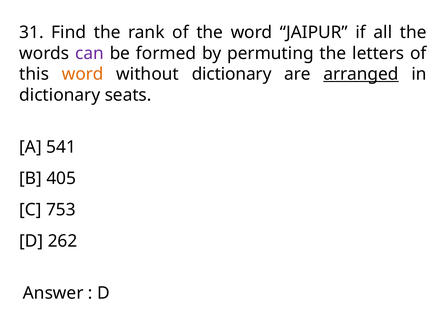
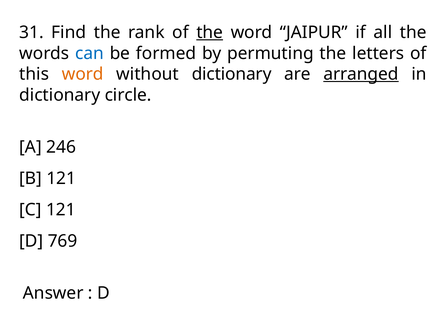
the underline: none -> present (210, 32)
can colour: purple -> blue (89, 53)
seats: seats -> circle (128, 95)
541: 541 -> 246 (61, 147)
B 405: 405 -> 121 (61, 178)
C 753: 753 -> 121 (61, 209)
262: 262 -> 769 (63, 241)
